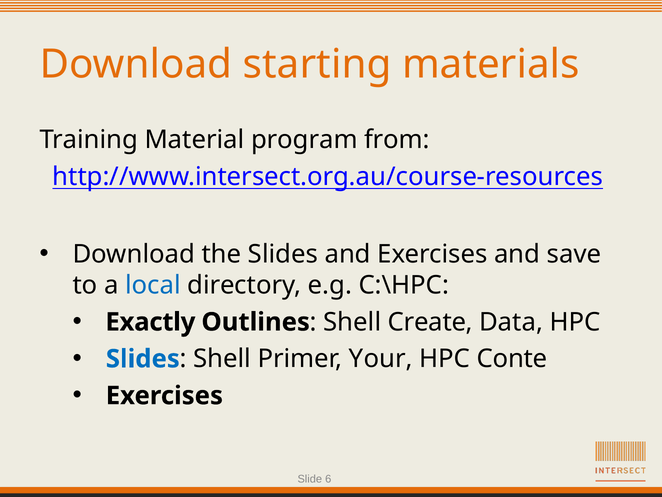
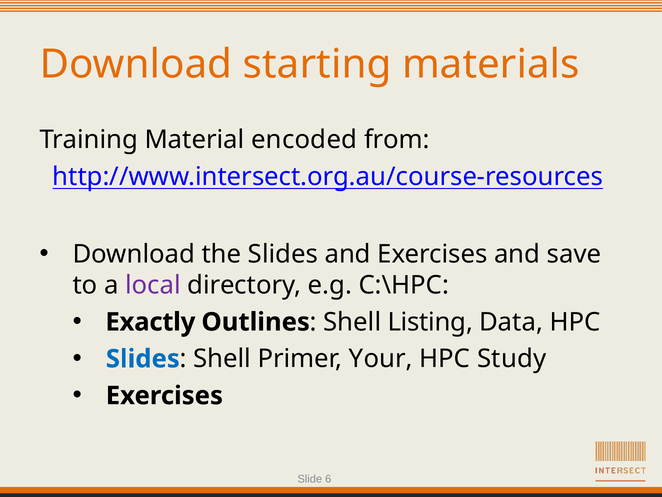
program: program -> encoded (304, 140)
local colour: blue -> purple (153, 285)
Create: Create -> Listing (430, 322)
Conte: Conte -> Study (512, 359)
